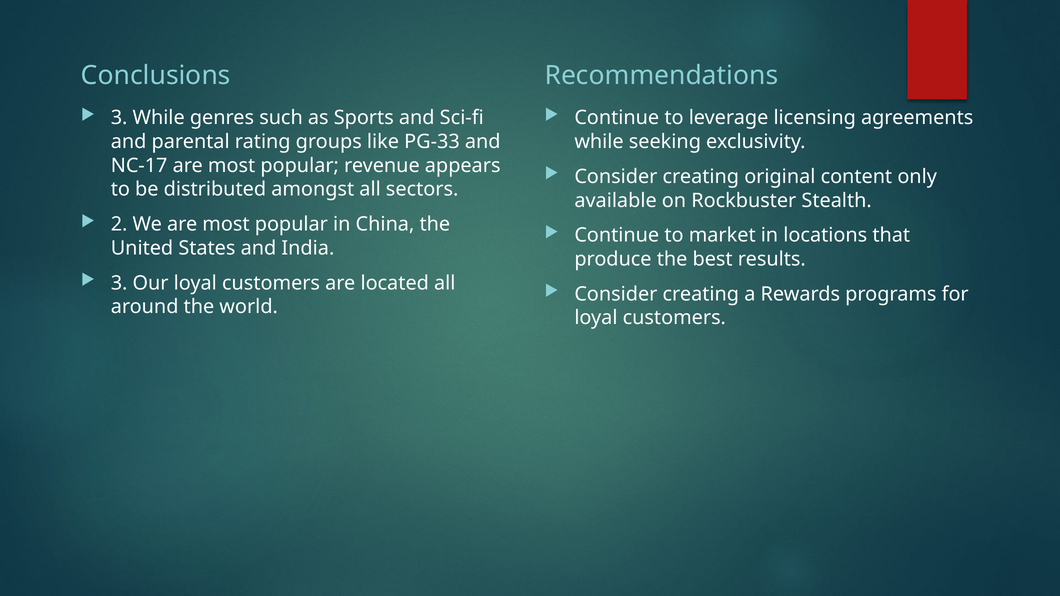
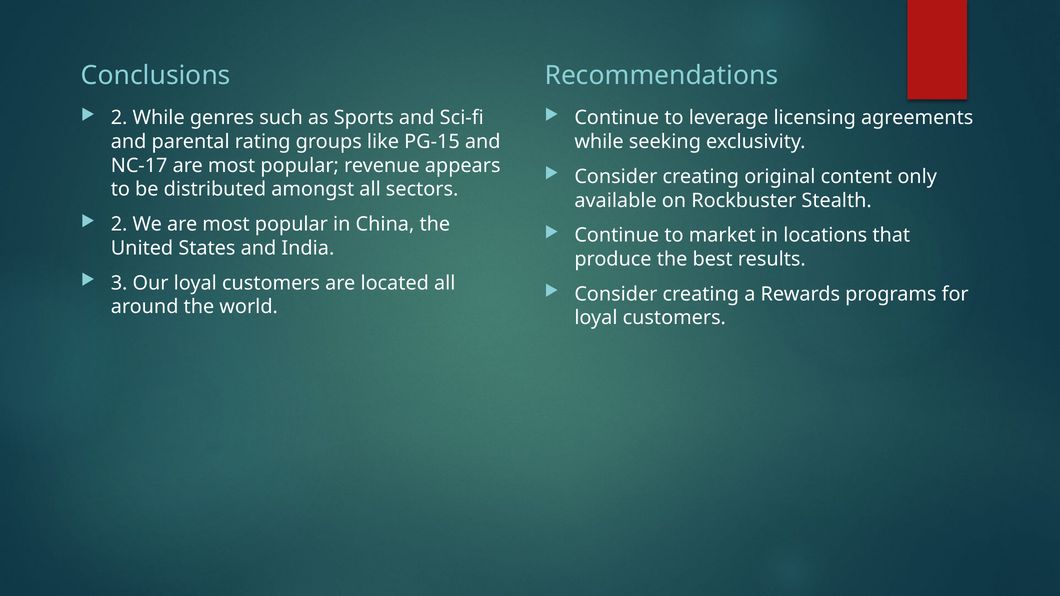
3: 3 -> 2 (119, 118)
PG-33: PG-33 -> PG-15 (432, 142)
